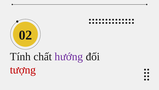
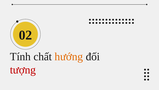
hướng colour: purple -> orange (69, 56)
